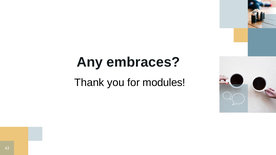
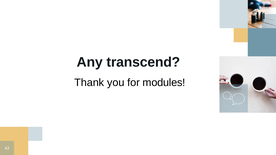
embraces: embraces -> transcend (143, 62)
